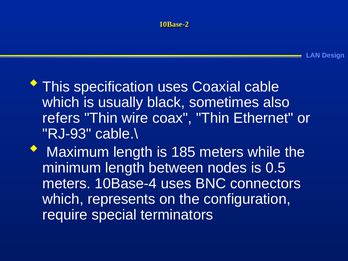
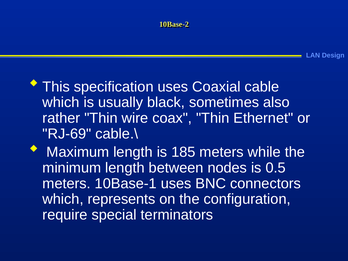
refers: refers -> rather (61, 118)
RJ-93: RJ-93 -> RJ-69 (67, 134)
10Base-4: 10Base-4 -> 10Base-1 (126, 184)
